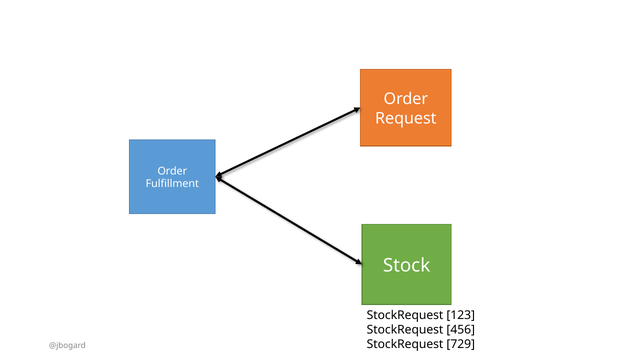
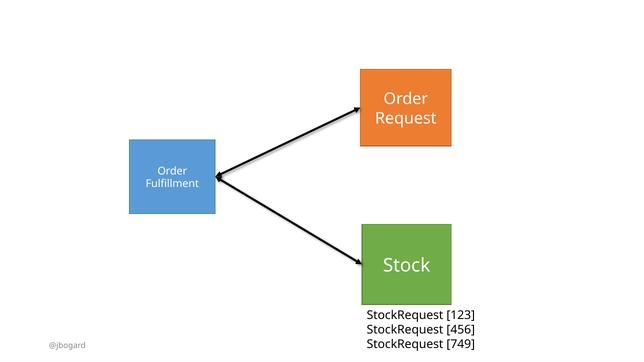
729: 729 -> 749 (461, 345)
